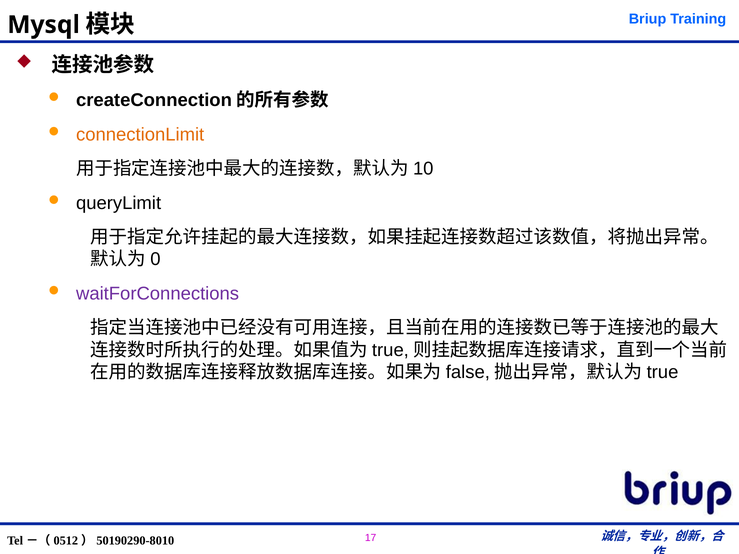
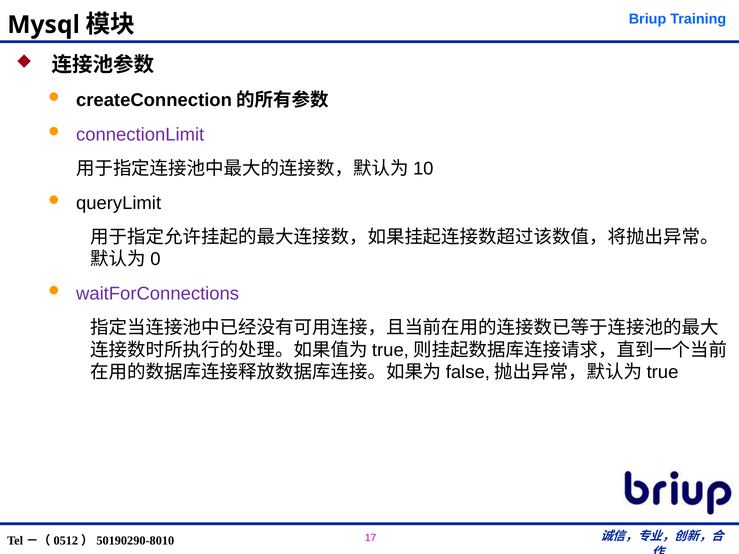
connectionLimit colour: orange -> purple (140, 135)
